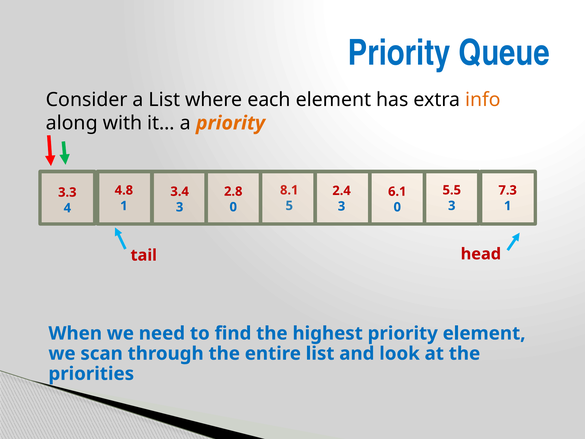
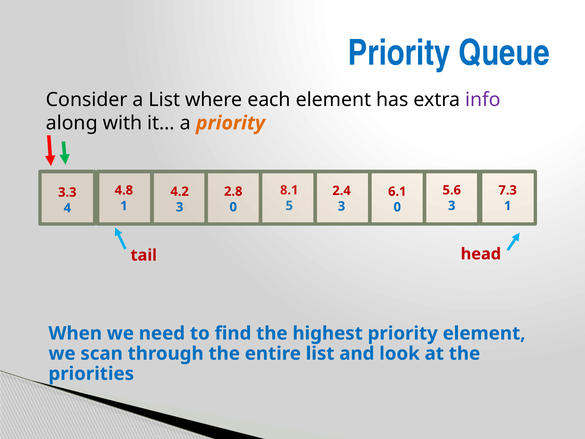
info colour: orange -> purple (483, 100)
5.5: 5.5 -> 5.6 (452, 190)
3.4: 3.4 -> 4.2 (180, 191)
